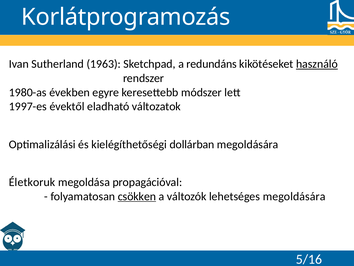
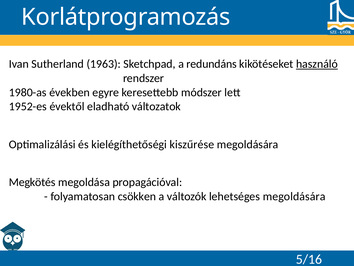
1997-es: 1997-es -> 1952-es (28, 106)
dollárban: dollárban -> kiszűrése (192, 144)
Életkoruk: Életkoruk -> Megkötés (32, 182)
csökken underline: present -> none (137, 196)
